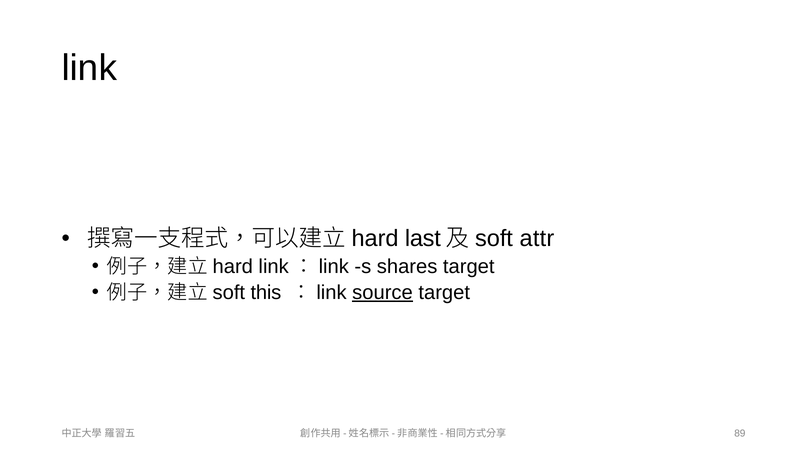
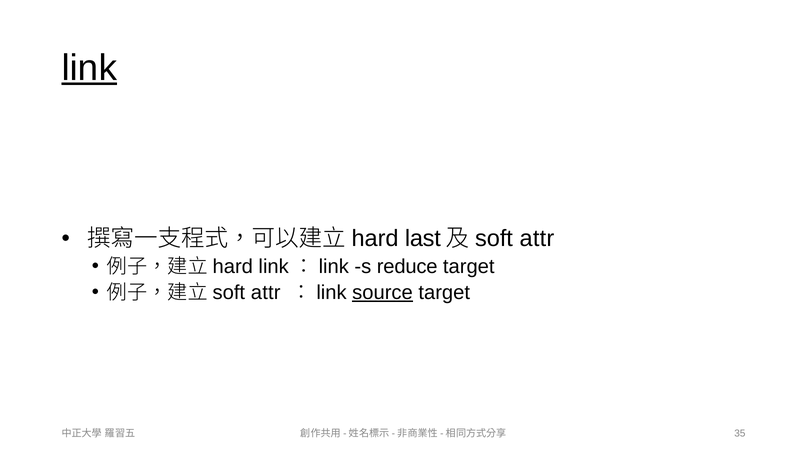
link underline: none -> present (89, 68)
shares: shares -> reduce (407, 266)
this: this -> attr (266, 292)
89: 89 -> 35 (740, 433)
